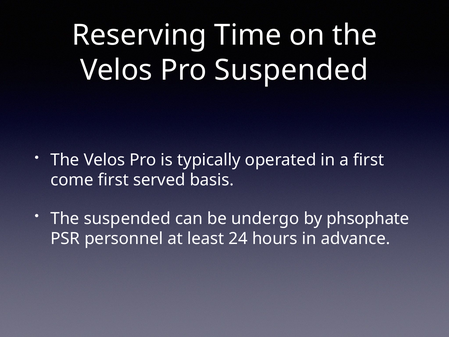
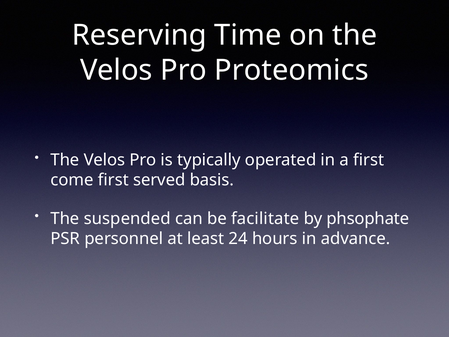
Pro Suspended: Suspended -> Proteomics (291, 70)
undergo: undergo -> facilitate (265, 218)
